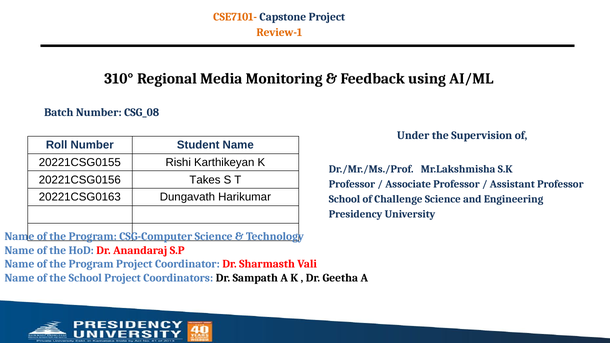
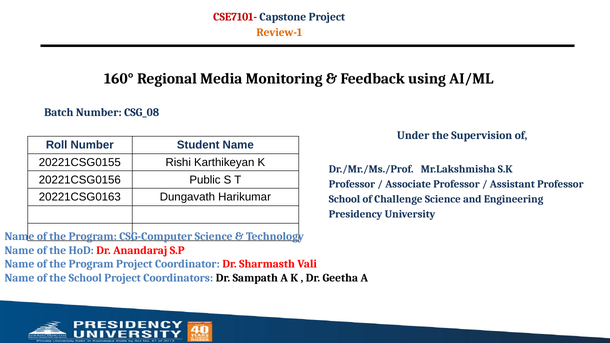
CSE7101- colour: orange -> red (235, 17)
310°: 310° -> 160° (119, 79)
Takes: Takes -> Public (205, 180)
